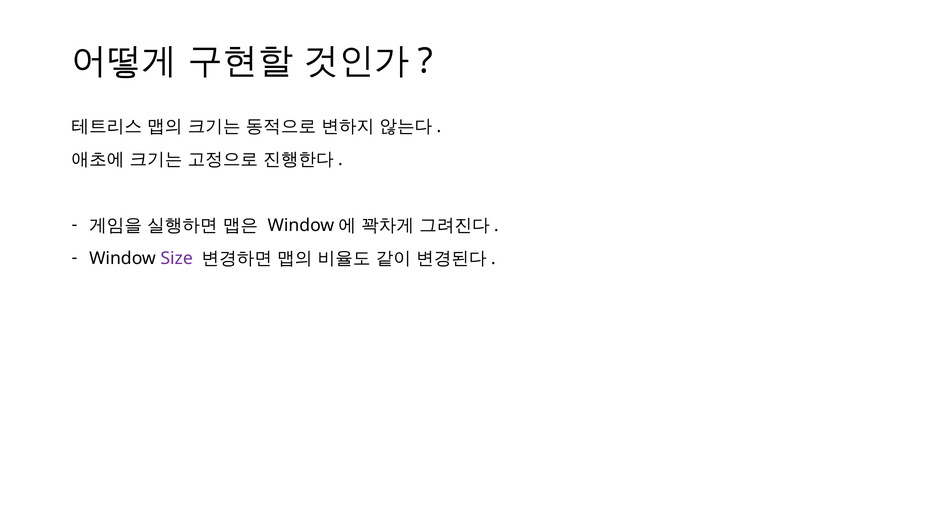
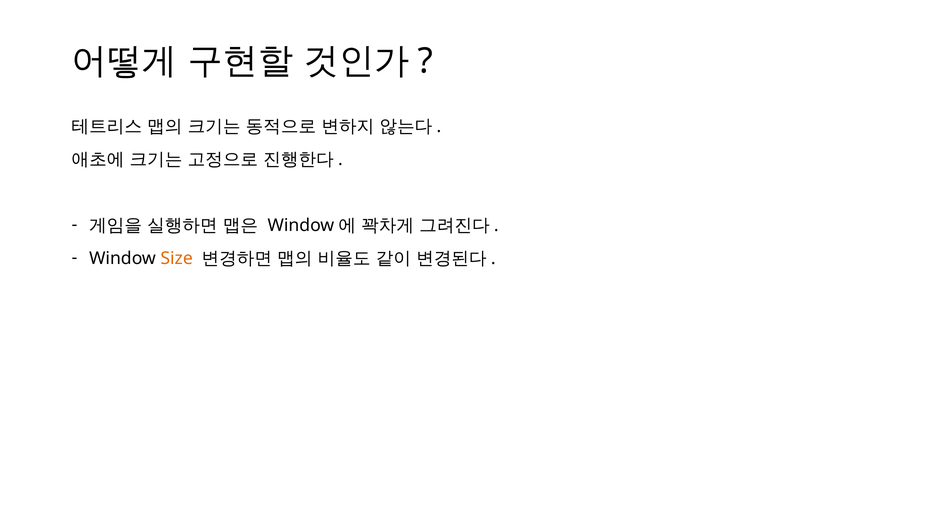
Size colour: purple -> orange (177, 258)
